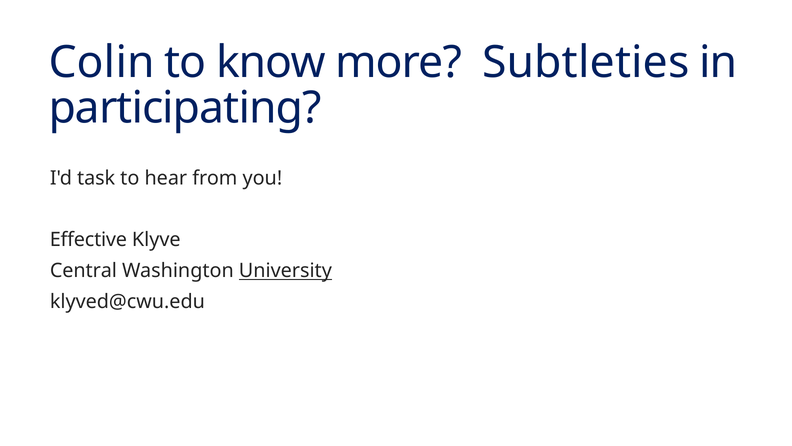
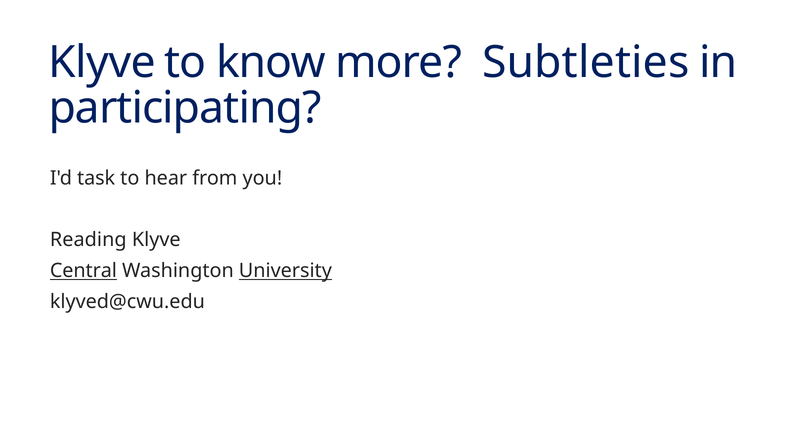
Colin: Colin -> Klyve (102, 62)
Effective: Effective -> Reading (88, 240)
Central underline: none -> present (83, 271)
